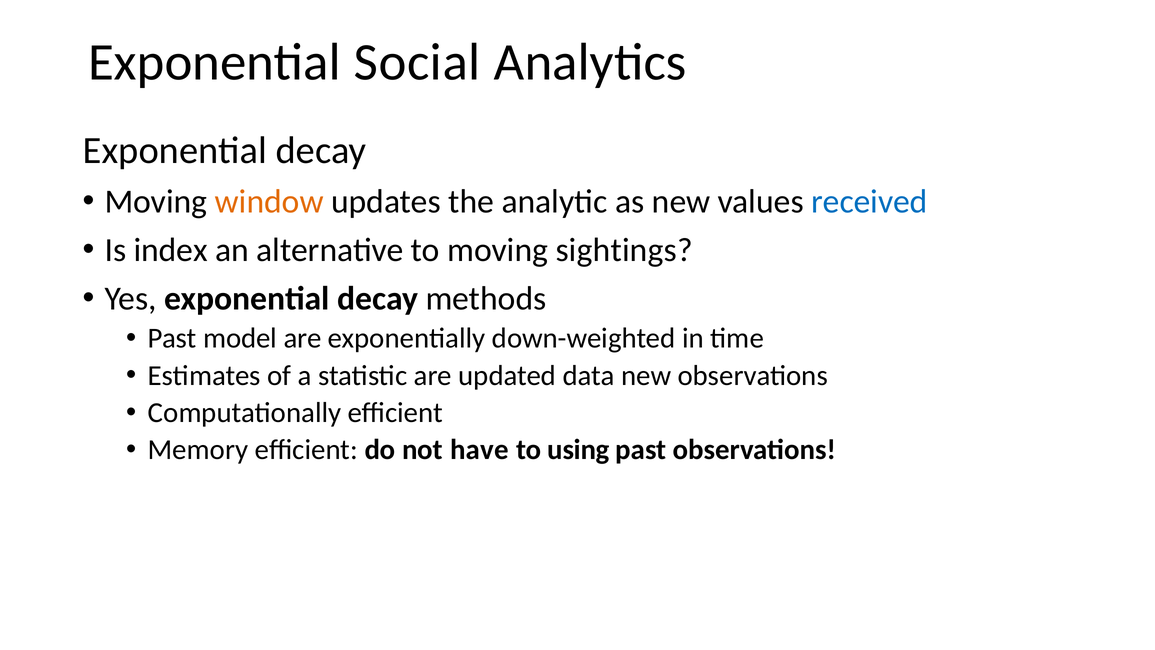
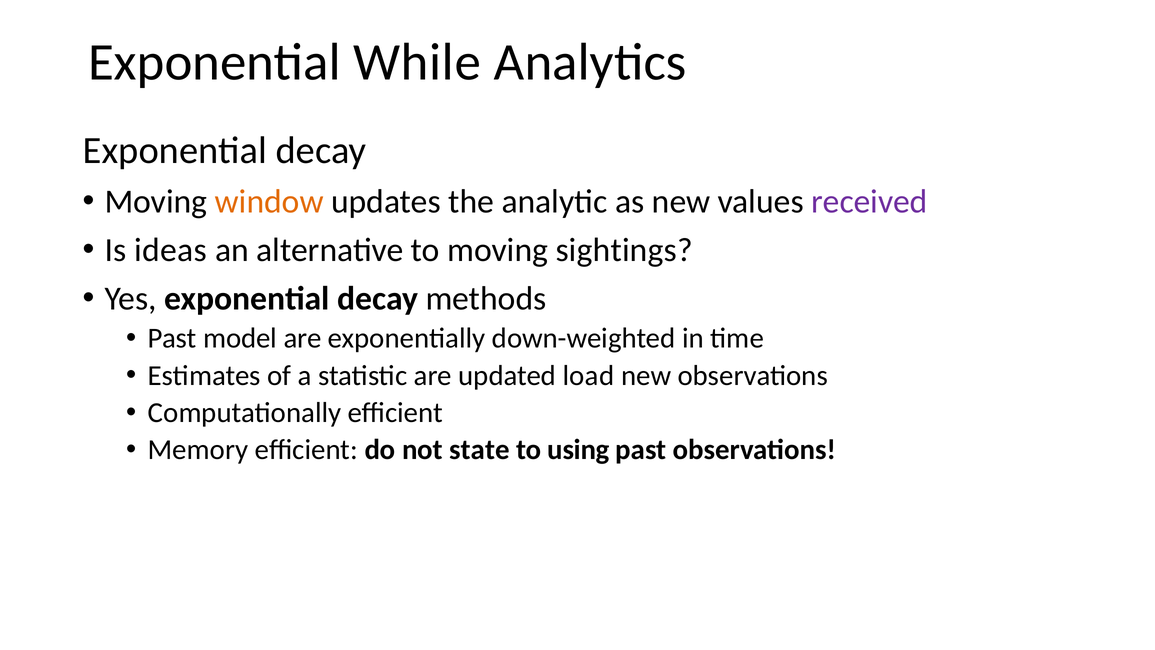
Social: Social -> While (417, 62)
received colour: blue -> purple (869, 201)
index: index -> ideas (170, 250)
data: data -> load (588, 375)
have: have -> state (480, 450)
